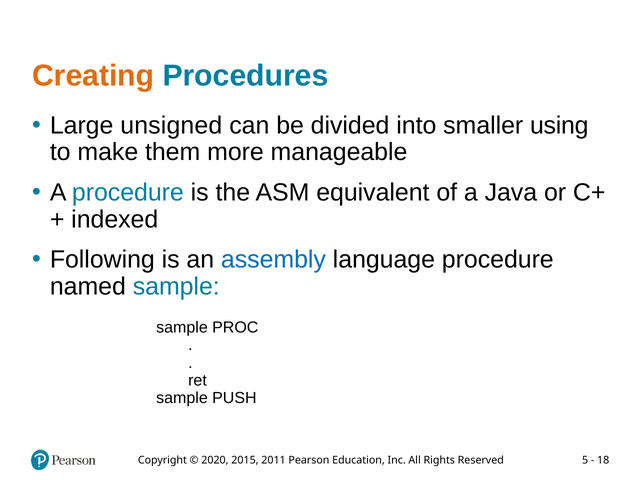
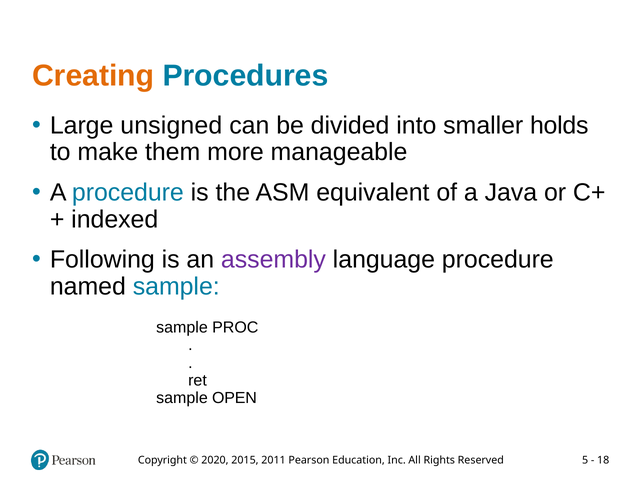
using: using -> holds (559, 125)
assembly colour: blue -> purple (273, 260)
PUSH: PUSH -> OPEN (234, 398)
